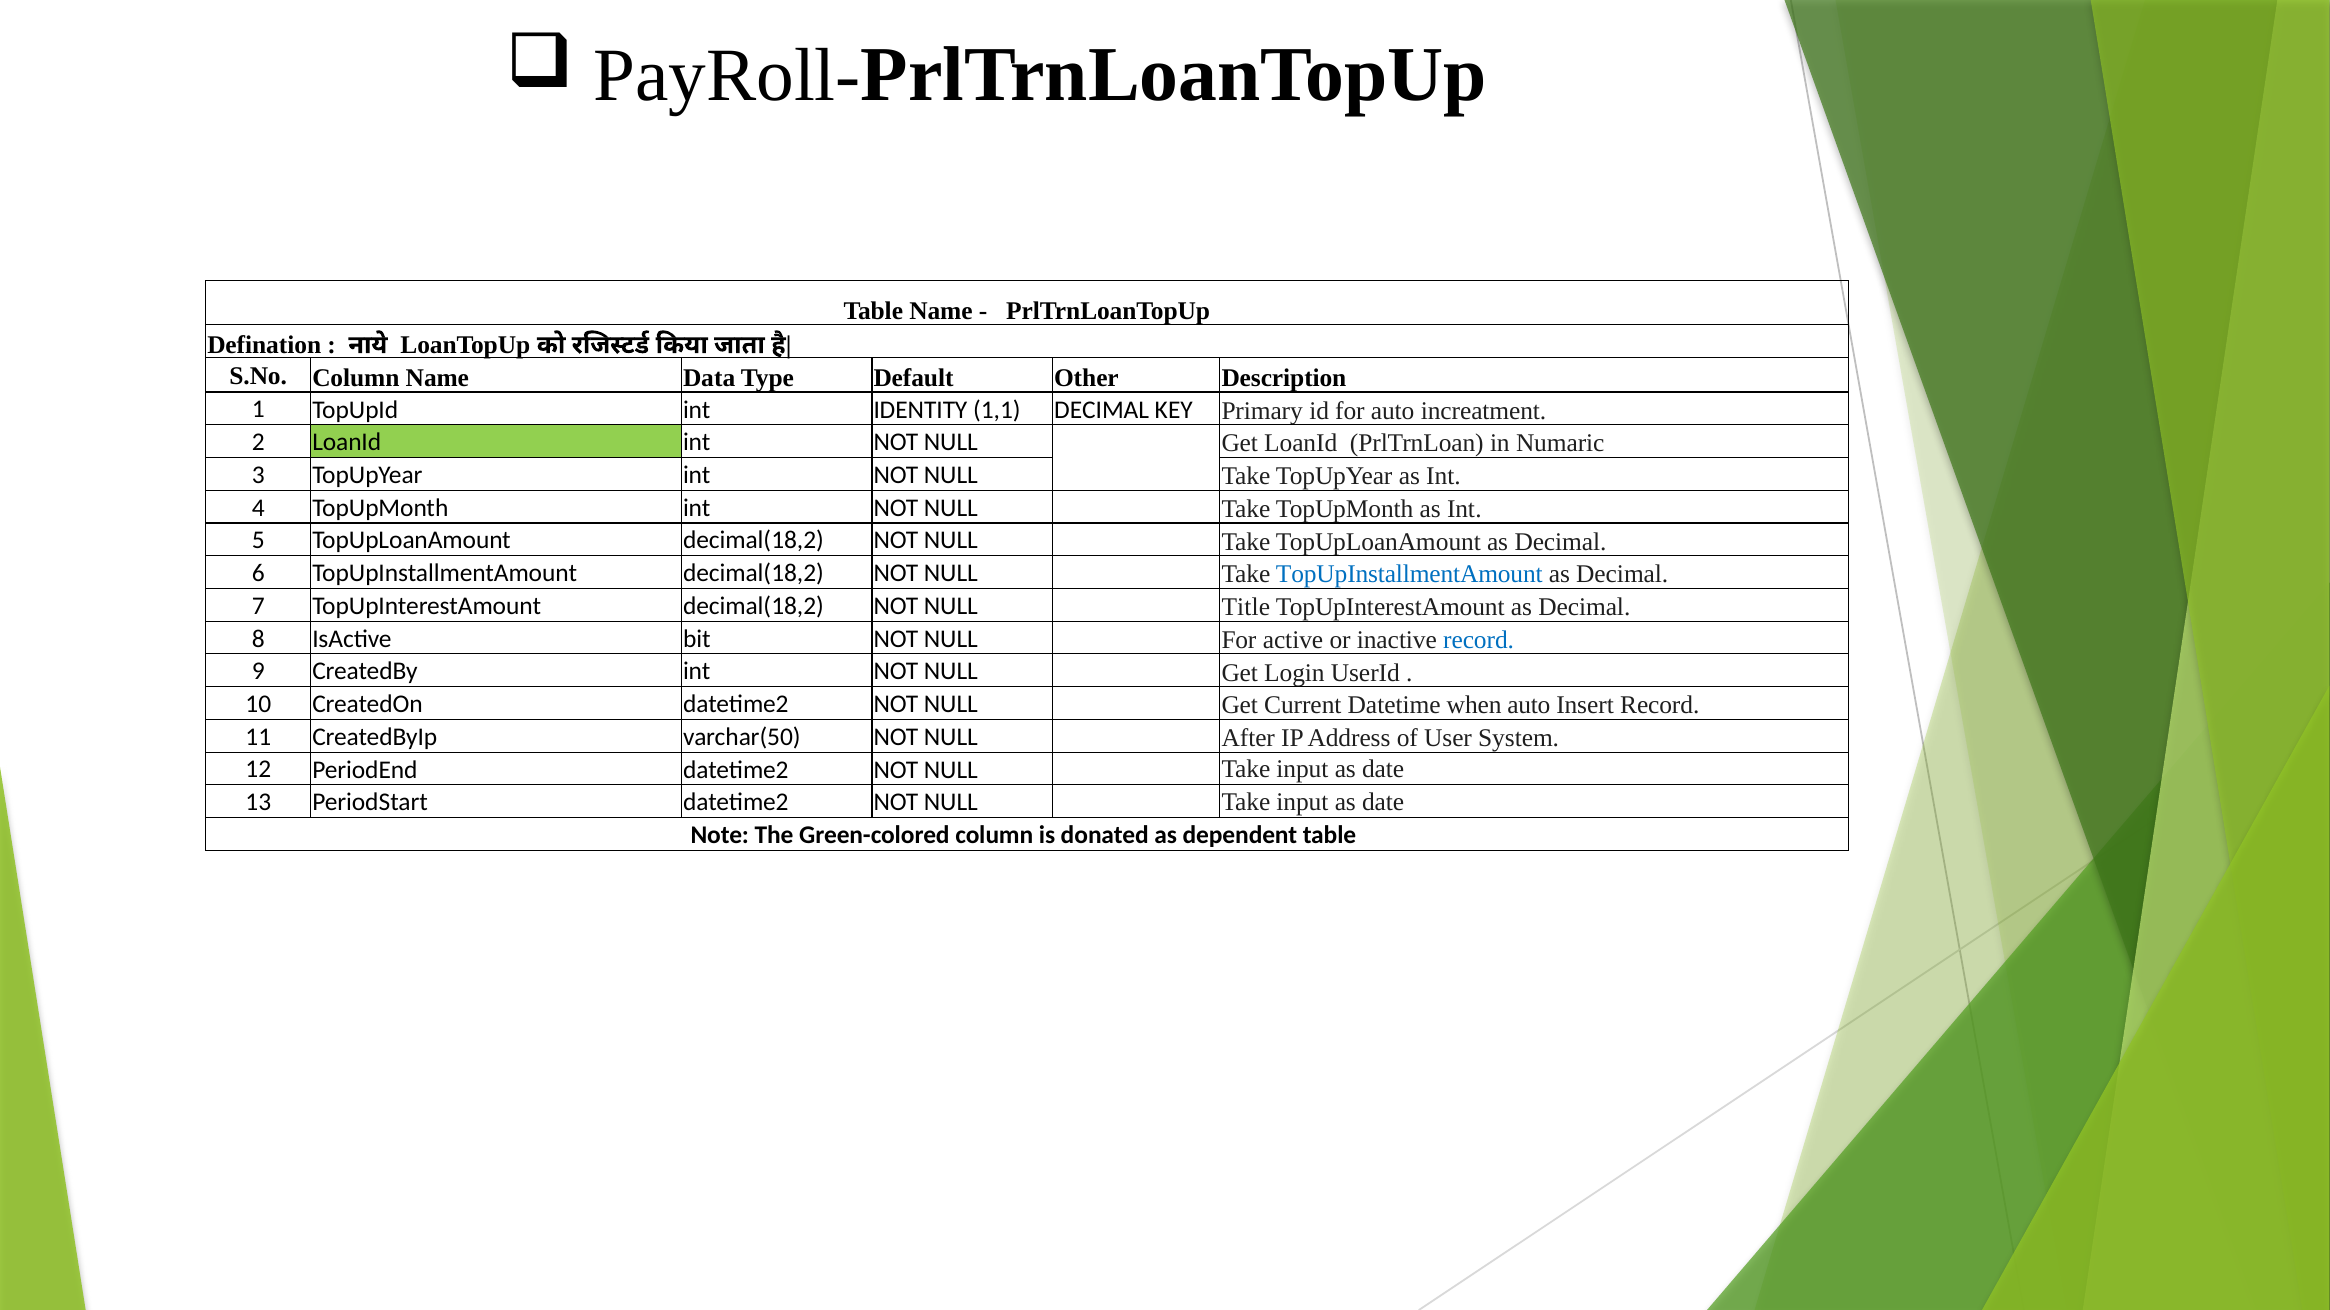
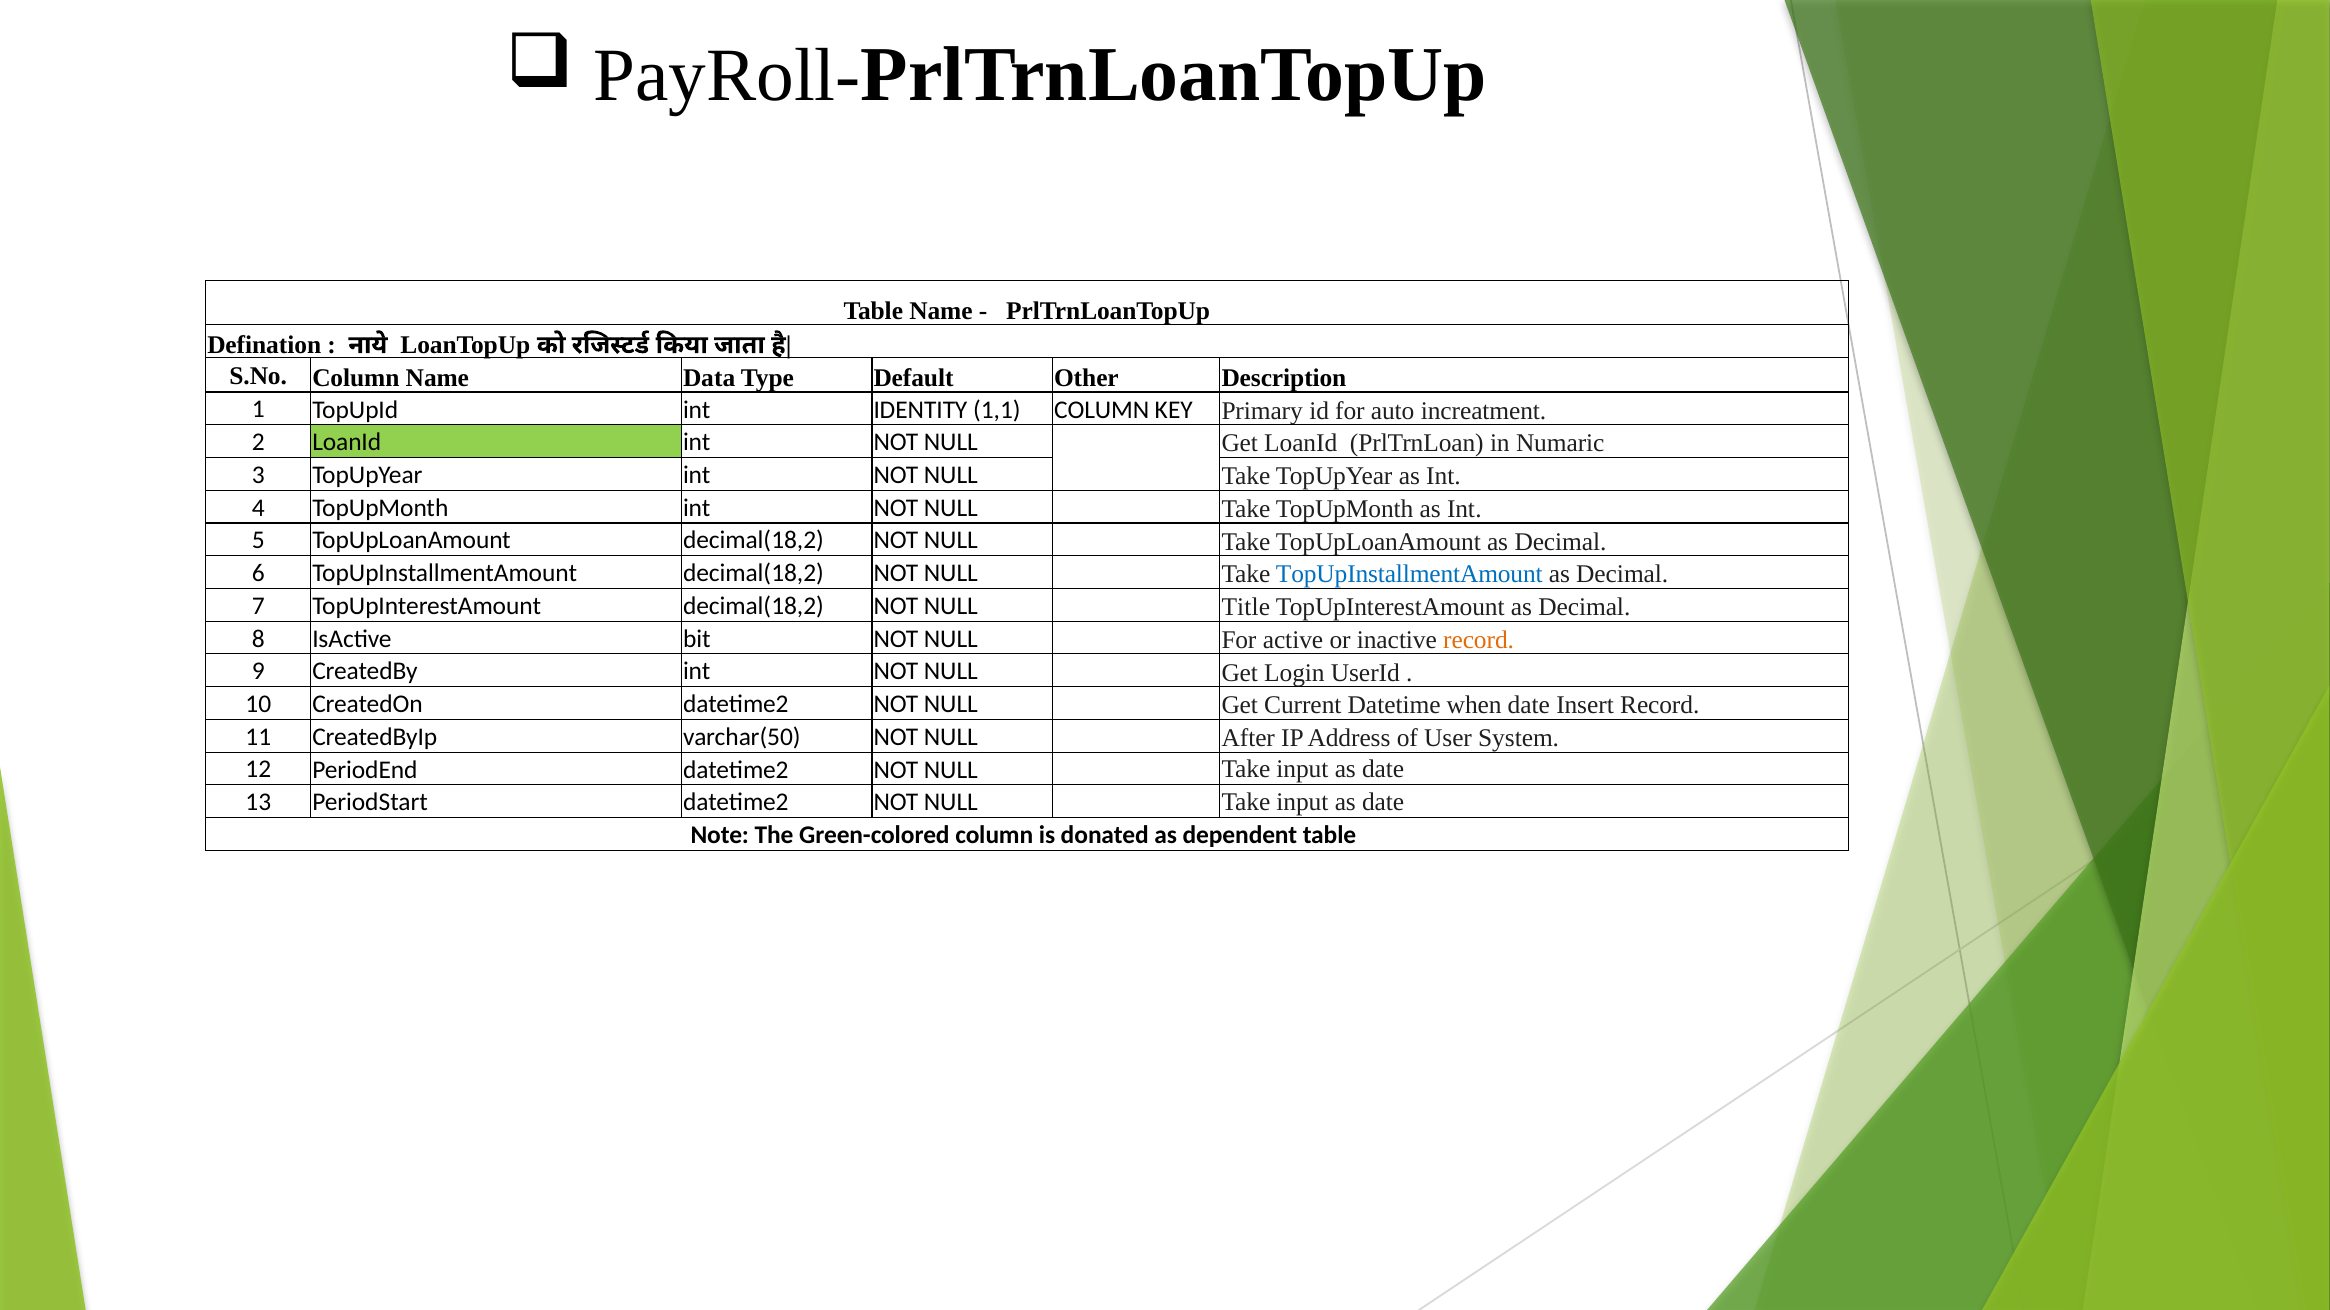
1,1 DECIMAL: DECIMAL -> COLUMN (1102, 410)
record colour: blue -> orange (1479, 640)
when auto: auto -> date (1529, 706)
